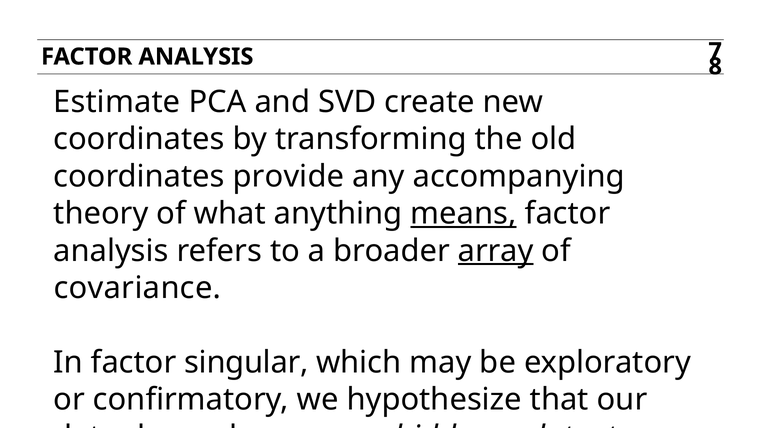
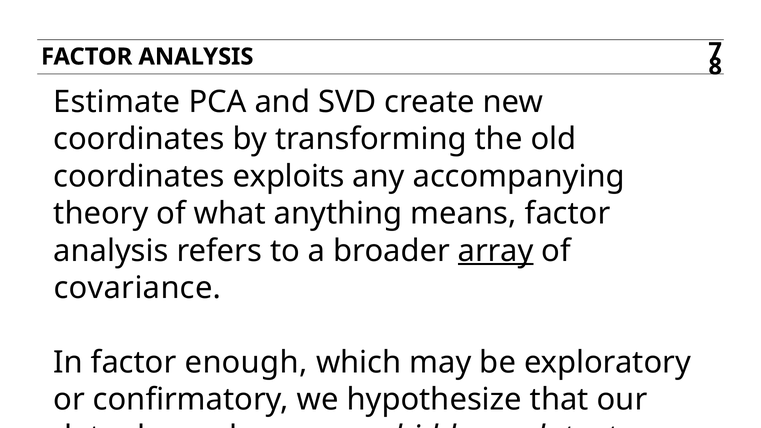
provide: provide -> exploits (289, 176)
means underline: present -> none (463, 213)
singular: singular -> enough (246, 362)
